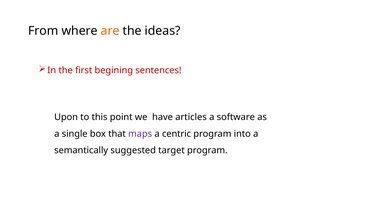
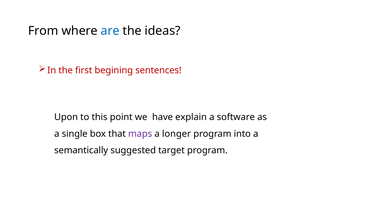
are colour: orange -> blue (110, 31)
articles: articles -> explain (191, 118)
centric: centric -> longer (176, 134)
